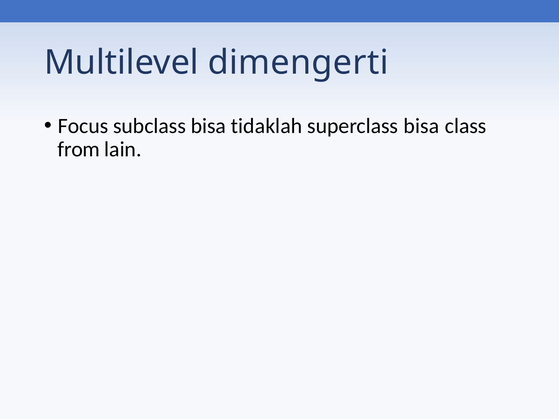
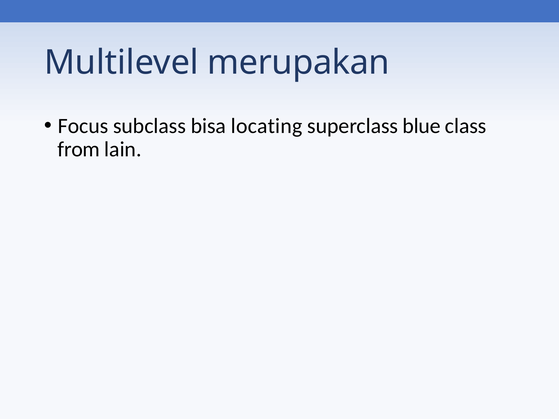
dimengerti: dimengerti -> merupakan (298, 63)
tidaklah: tidaklah -> locating (267, 126)
superclass bisa: bisa -> blue (422, 126)
